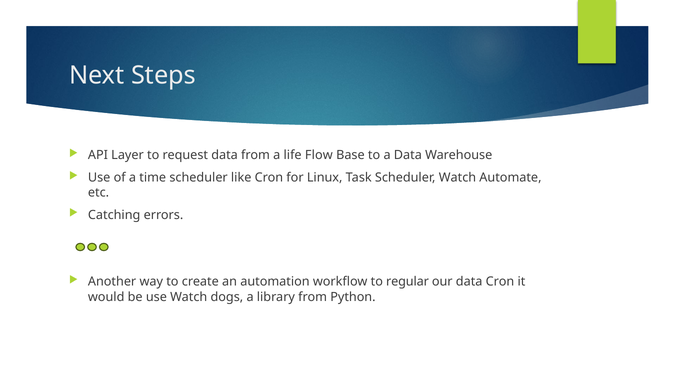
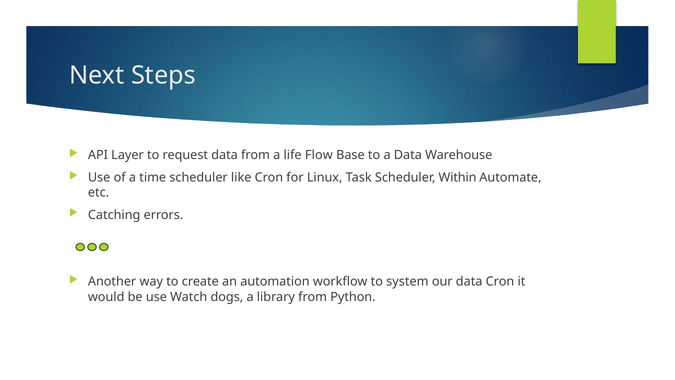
Scheduler Watch: Watch -> Within (458, 177)
regular: regular -> system (407, 281)
